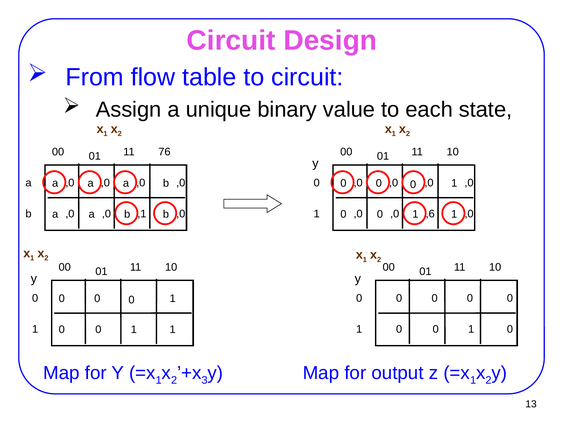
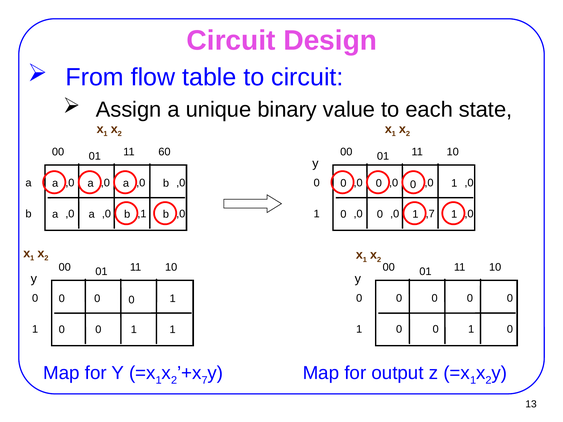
76: 76 -> 60 (164, 152)
,6: ,6 -> ,7 (430, 214)
3: 3 -> 7 (205, 381)
